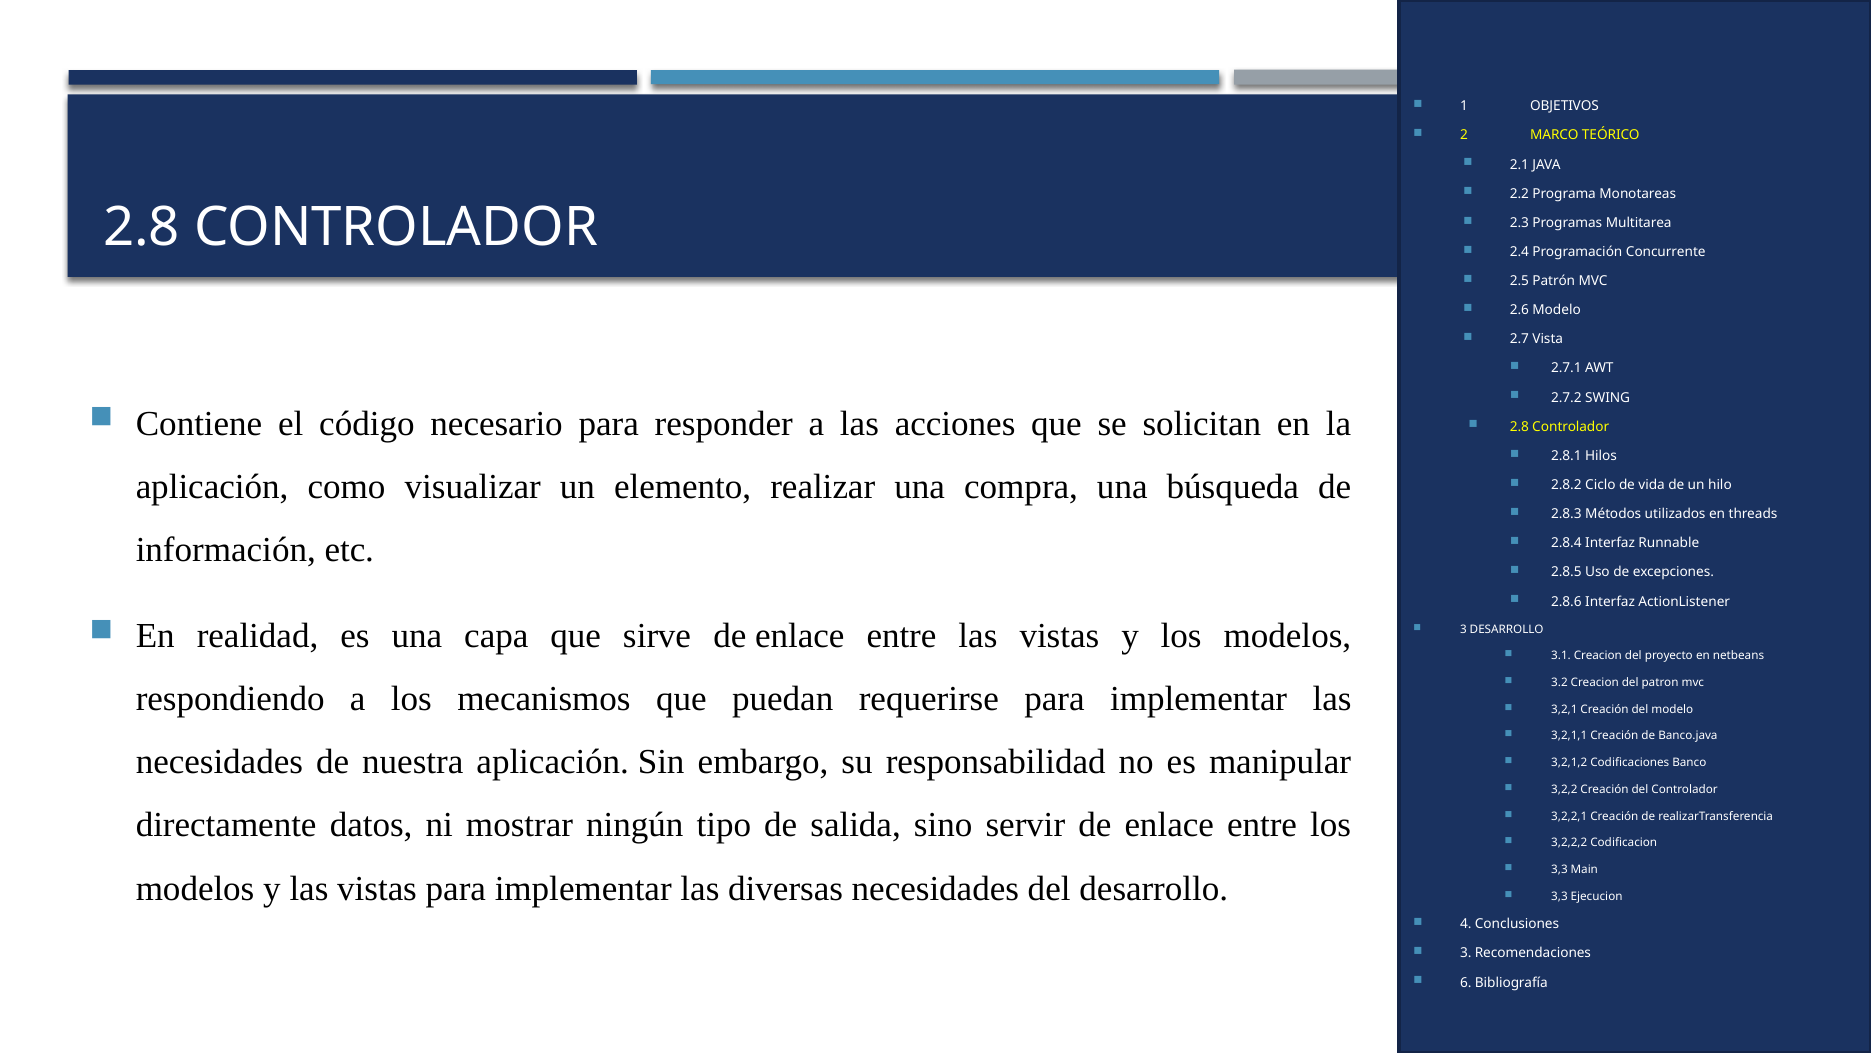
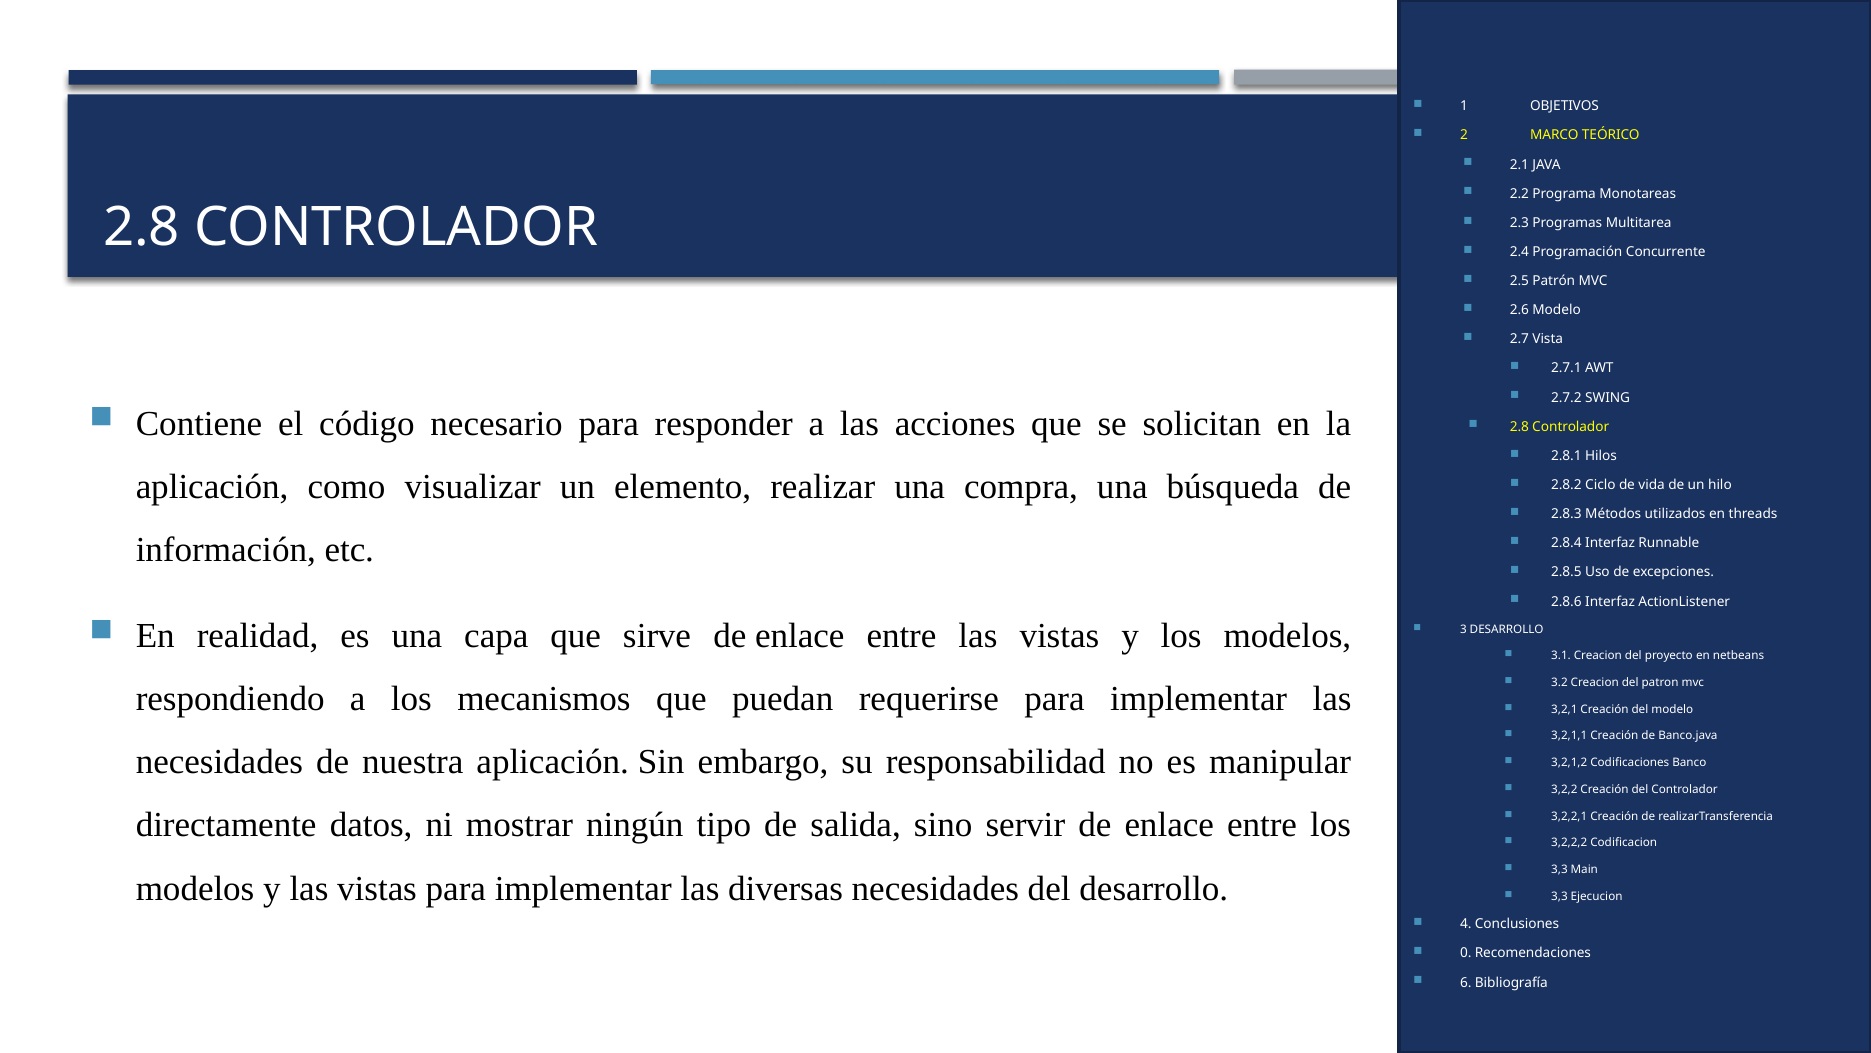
3: 3 -> 0 (1466, 953)
